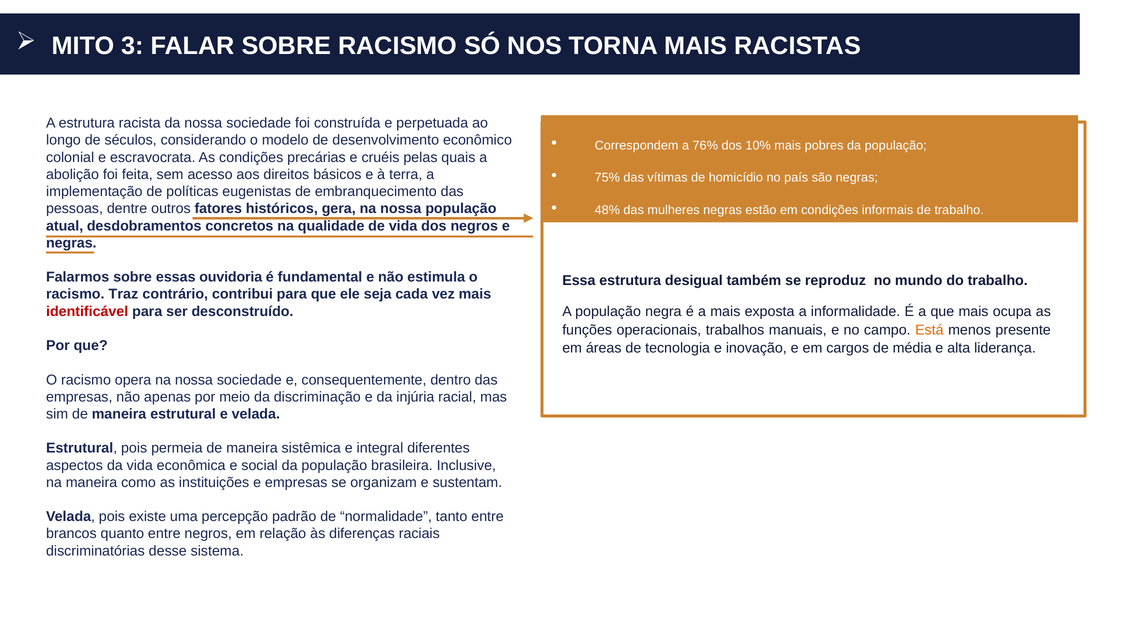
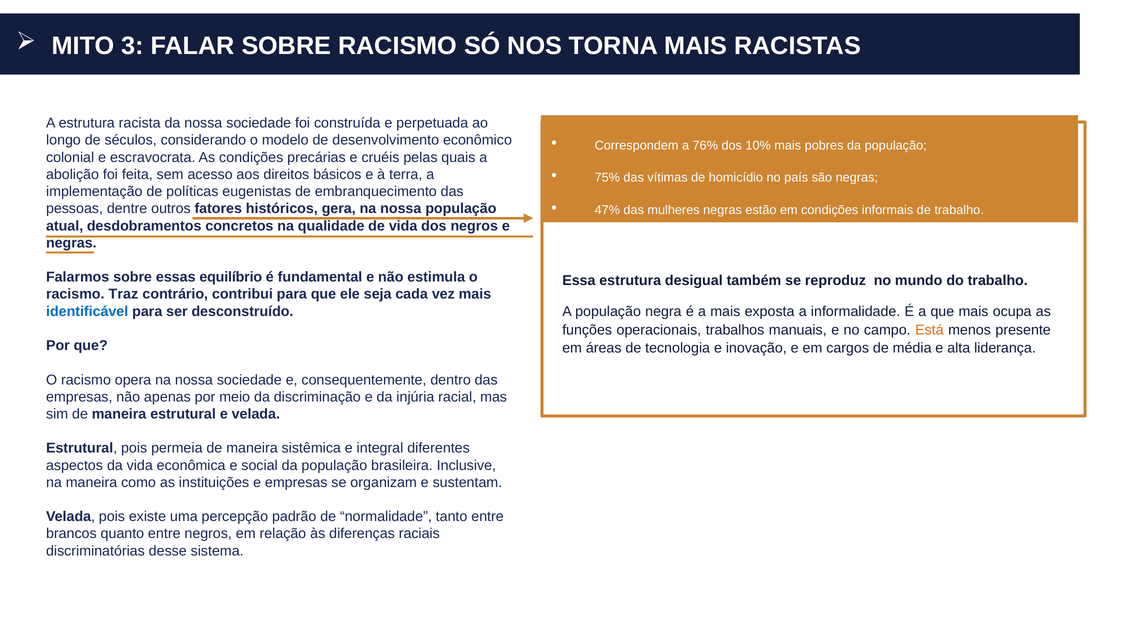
48%: 48% -> 47% (607, 210)
ouvidoria: ouvidoria -> equilíbrio (231, 277)
identificável colour: red -> blue (87, 311)
